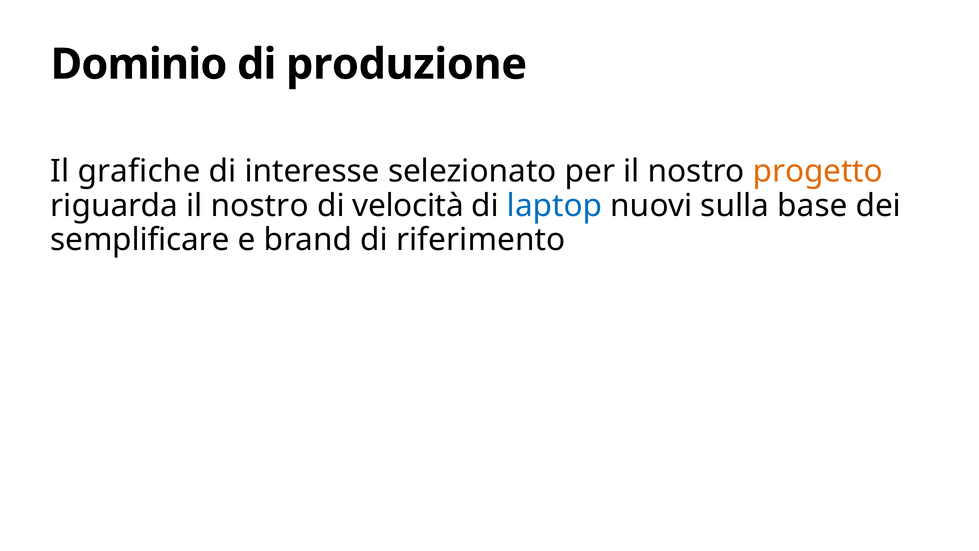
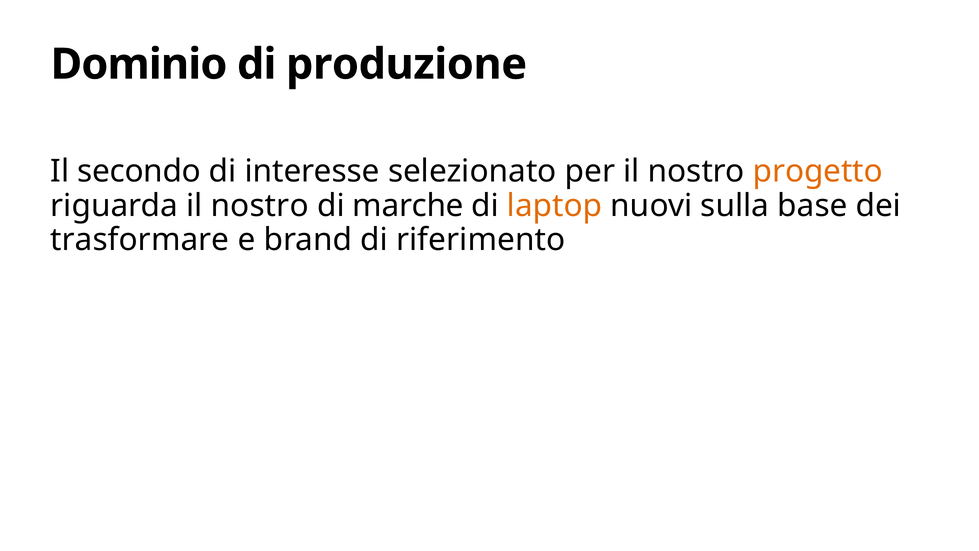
grafiche: grafiche -> secondo (139, 171)
velocità: velocità -> marche (408, 205)
laptop colour: blue -> orange (555, 205)
semplificare: semplificare -> trasformare (140, 240)
